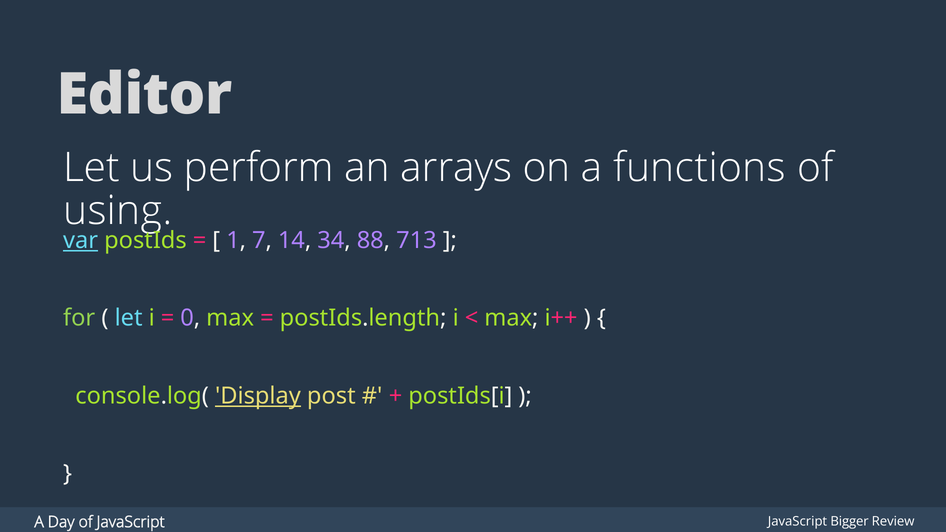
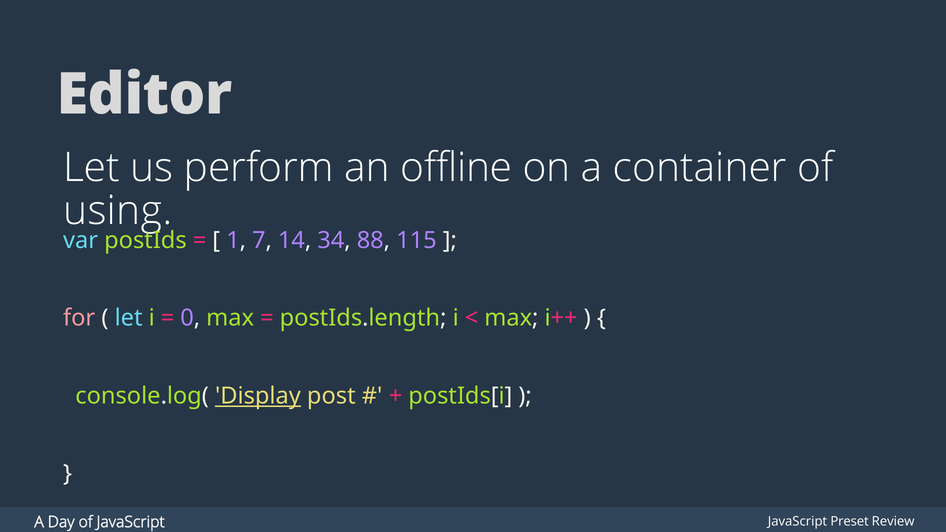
arrays: arrays -> offline (456, 168)
functions: functions -> container (700, 168)
var underline: present -> none (81, 241)
713: 713 -> 115 (416, 241)
for colour: light green -> pink (79, 318)
Bigger: Bigger -> Preset (850, 521)
